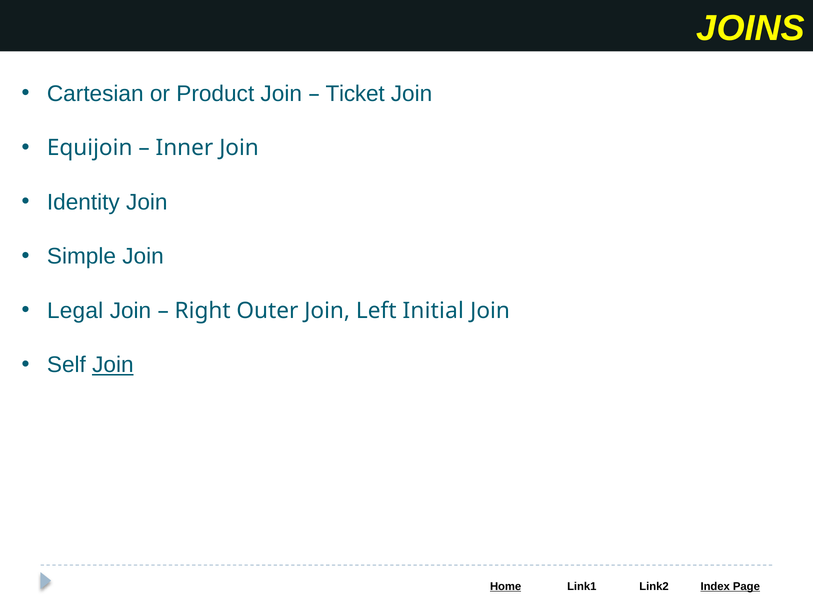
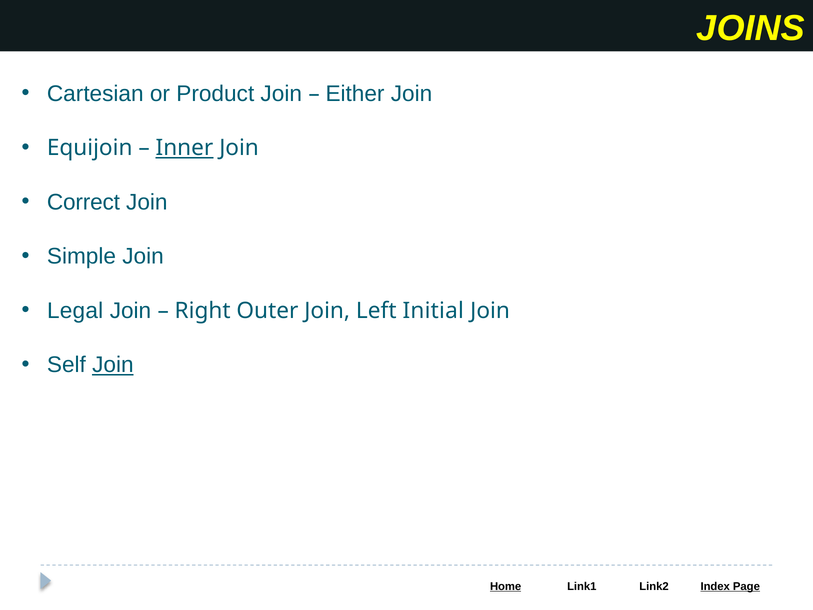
Ticket: Ticket -> Either (355, 94)
Inner underline: none -> present (184, 148)
Identity: Identity -> Correct (83, 202)
